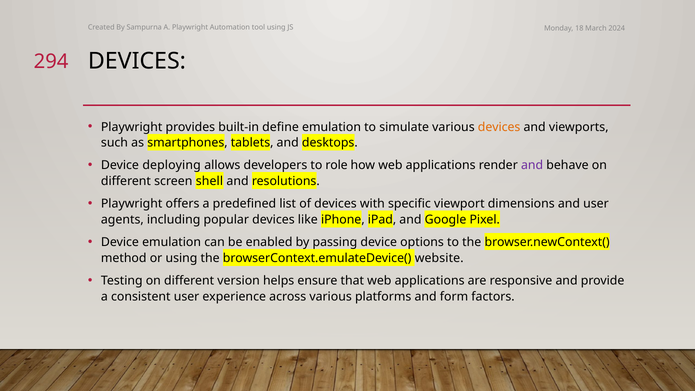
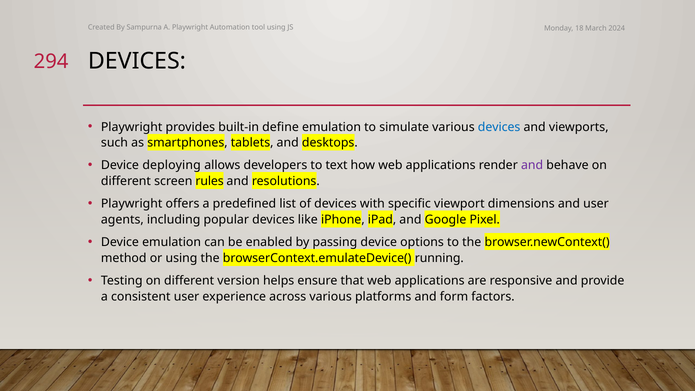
devices colour: orange -> blue (499, 127)
role: role -> text (337, 165)
shell: shell -> rules (210, 181)
website: website -> running (439, 258)
